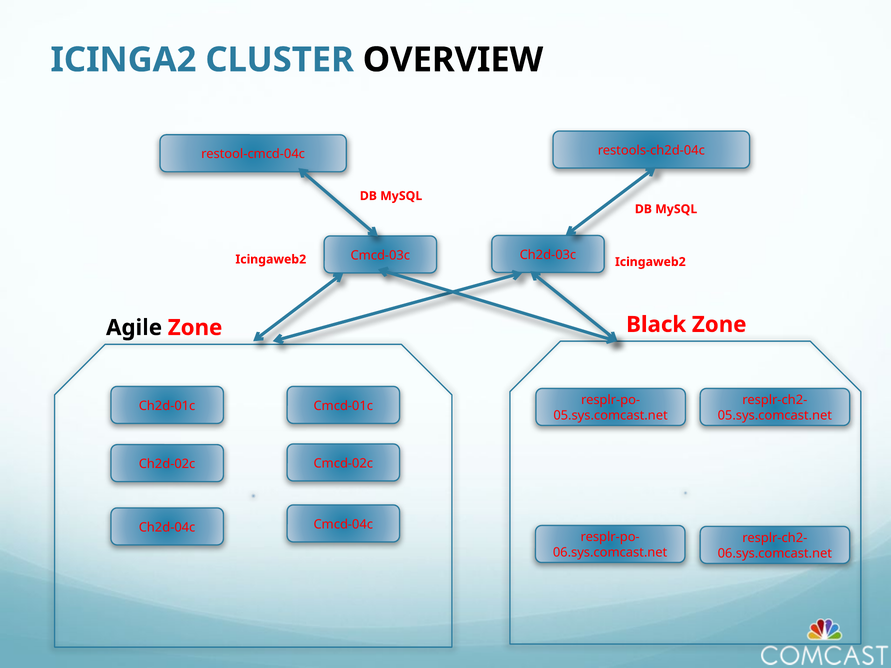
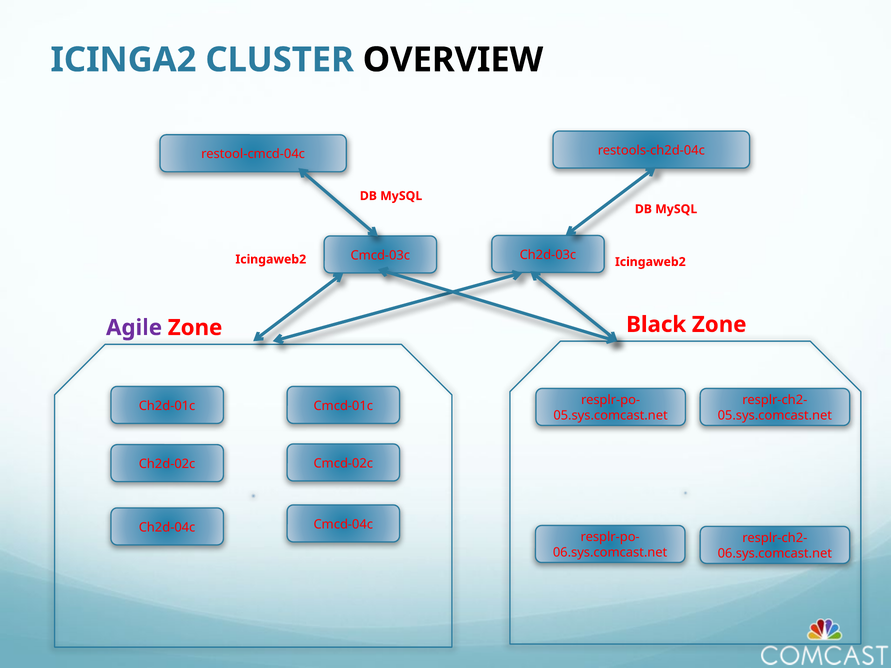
Agile colour: black -> purple (134, 328)
